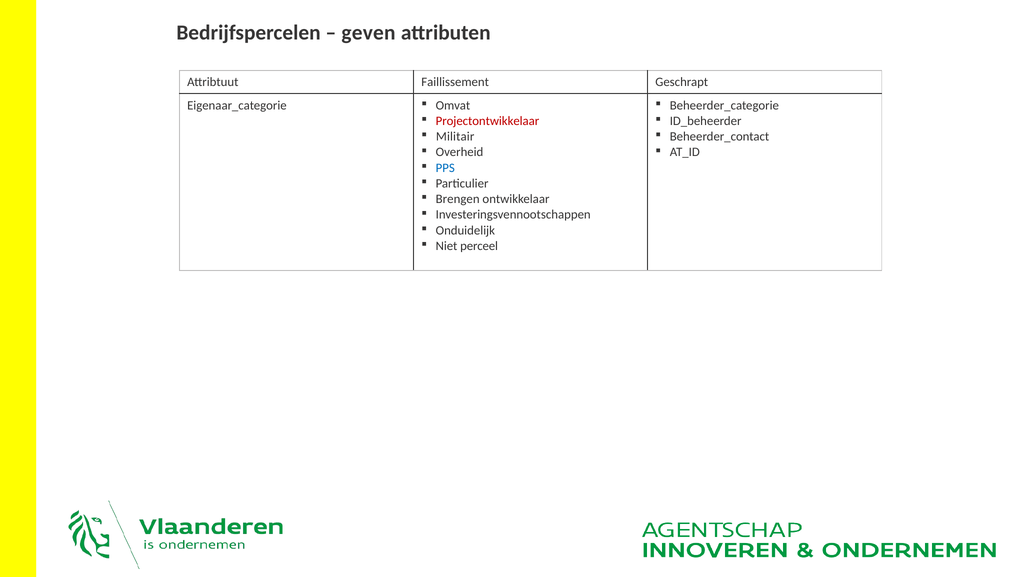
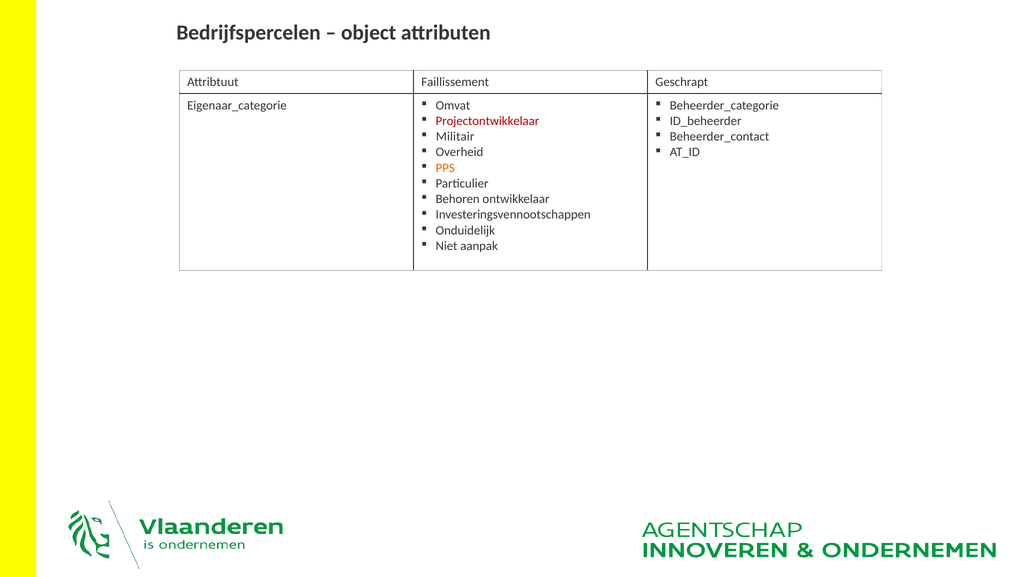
geven: geven -> object (369, 33)
PPS colour: blue -> orange (445, 168)
Brengen: Brengen -> Behoren (458, 199)
perceel: perceel -> aanpak (479, 246)
